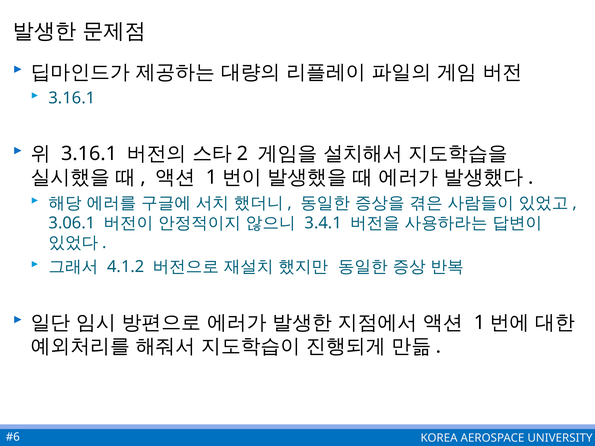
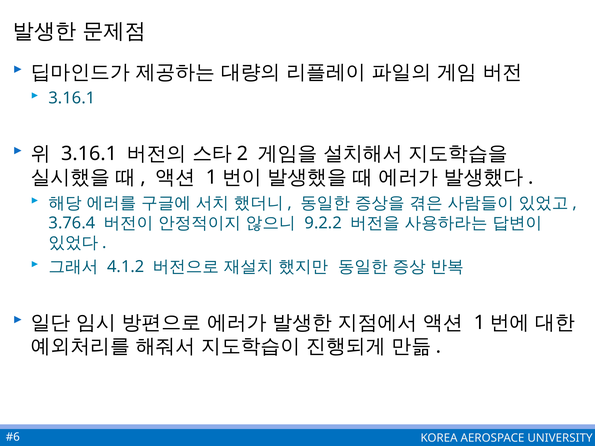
3.06.1: 3.06.1 -> 3.76.4 (72, 223)
3.4.1: 3.4.1 -> 9.2.2 (323, 223)
